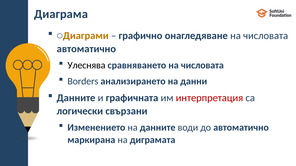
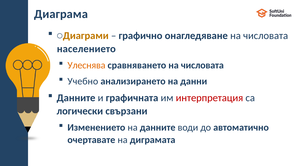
автоматично: автоматично -> населението (86, 49)
Улеснява colour: black -> orange (86, 65)
Borders: Borders -> Учебно (83, 82)
маркирана: маркирана -> очертавате (91, 140)
